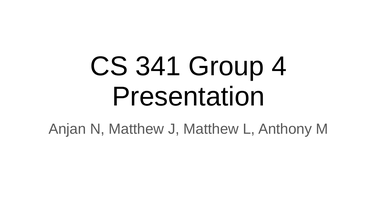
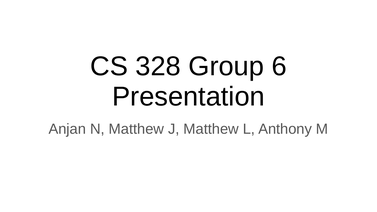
341: 341 -> 328 (158, 66)
4: 4 -> 6 (279, 66)
